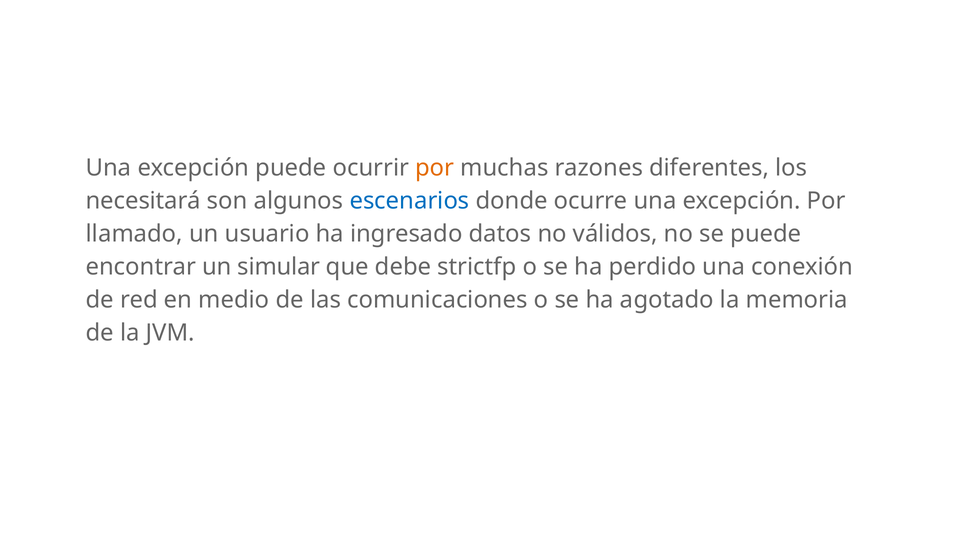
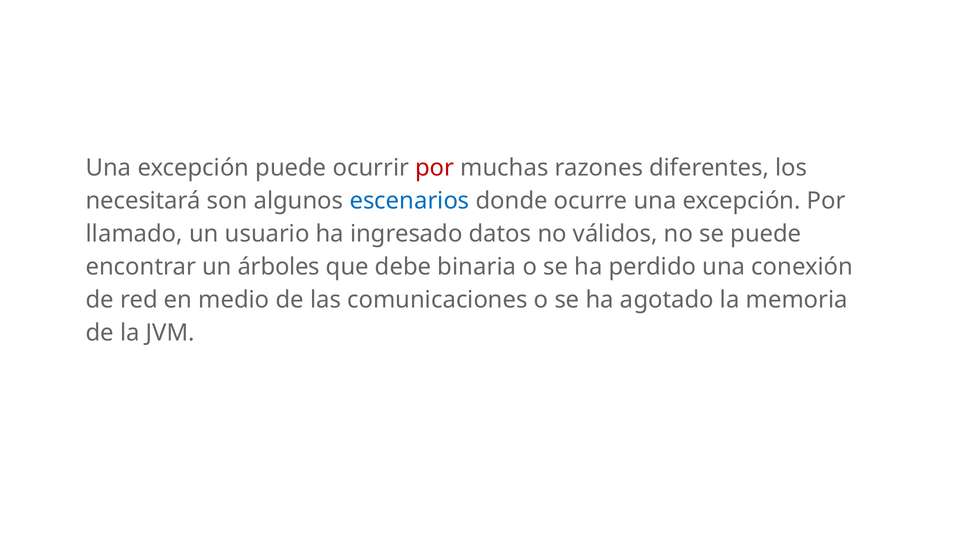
por colour: orange -> red (435, 168)
simular: simular -> árboles (279, 267)
strictfp: strictfp -> binaria (477, 267)
